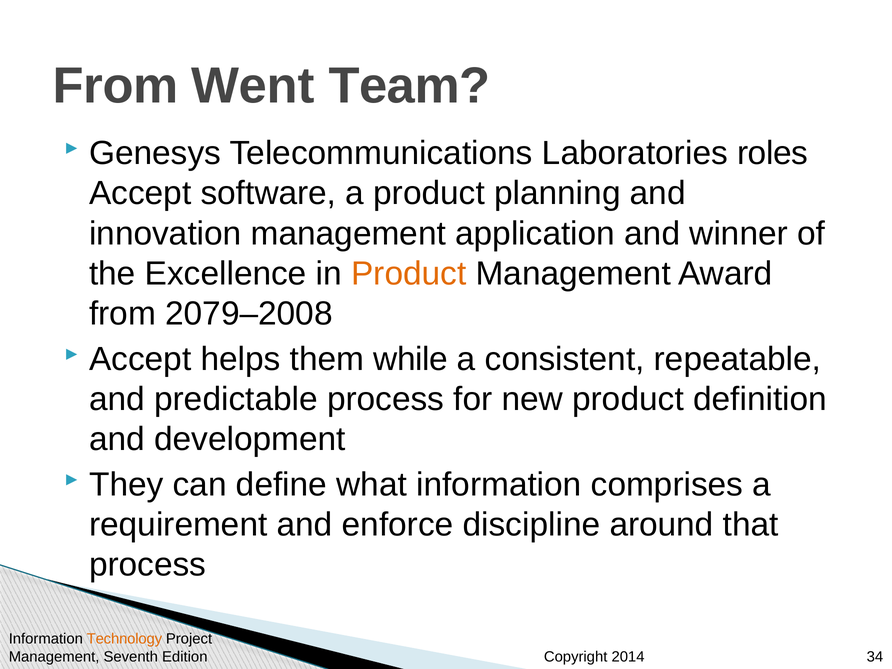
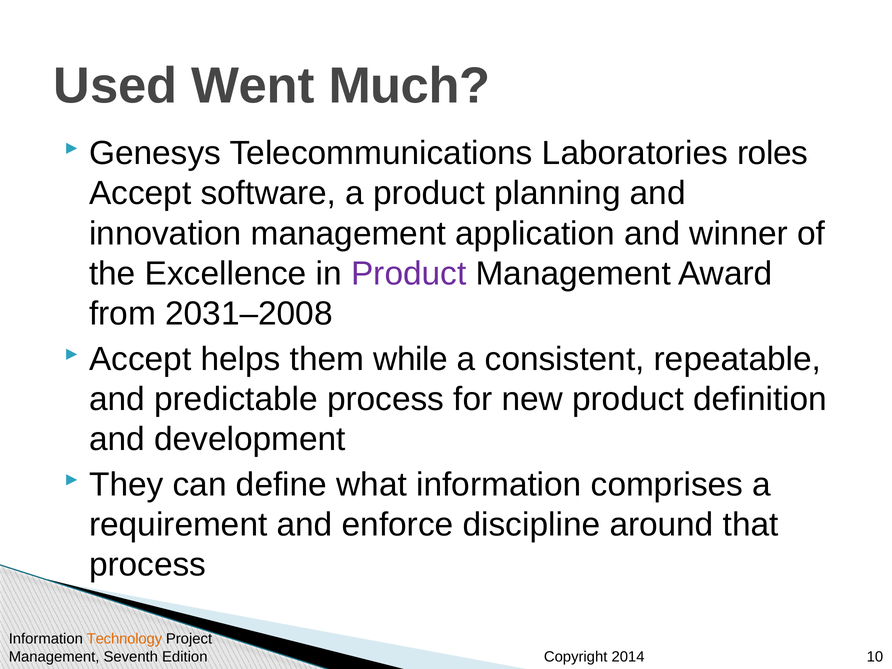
From: From -> Used (115, 86)
Team: Team -> Much (409, 86)
Product colour: orange -> purple (409, 274)
2079–2008: 2079–2008 -> 2031–2008 (249, 314)
34: 34 -> 10 (875, 657)
